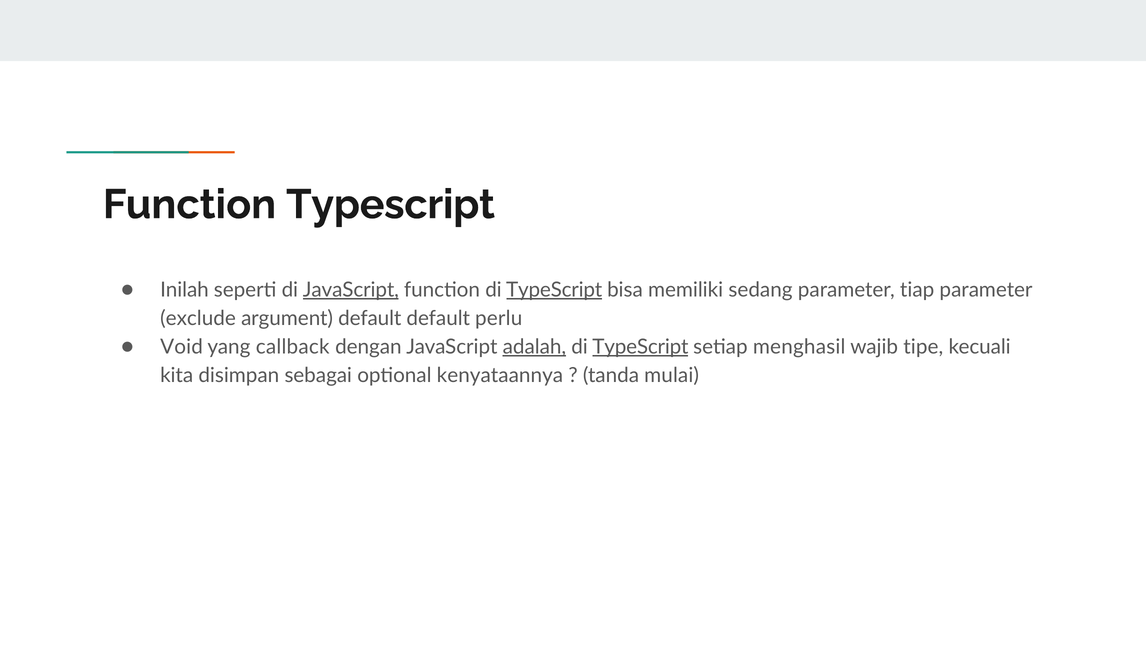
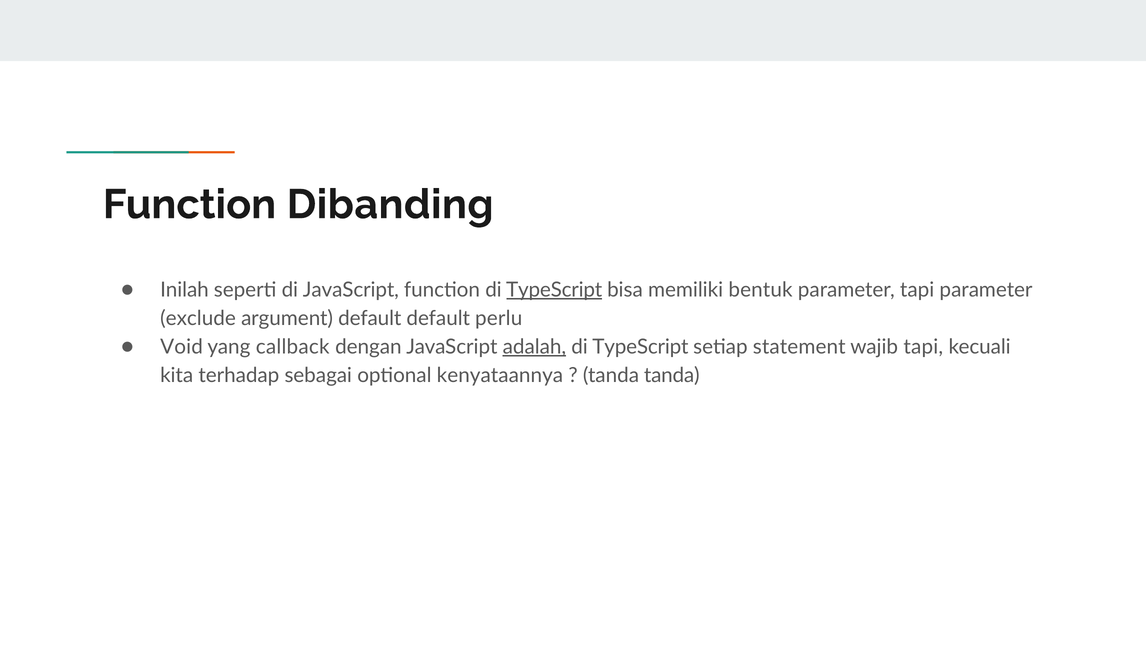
Function Typescript: Typescript -> Dibanding (390, 204)
JavaScript underline: present -> none (351, 290)
sedang: sedang -> bentuk (760, 290)
parameter tiap: tiap -> tapi (917, 290)
TypeScript underline: present -> none (640, 347)
menghasil: menghasil -> statement (799, 347)
wajib tipe: tipe -> tapi (923, 347)
disimpan: disimpan -> terhadap (239, 375)
tanda mulai: mulai -> tanda (672, 375)
